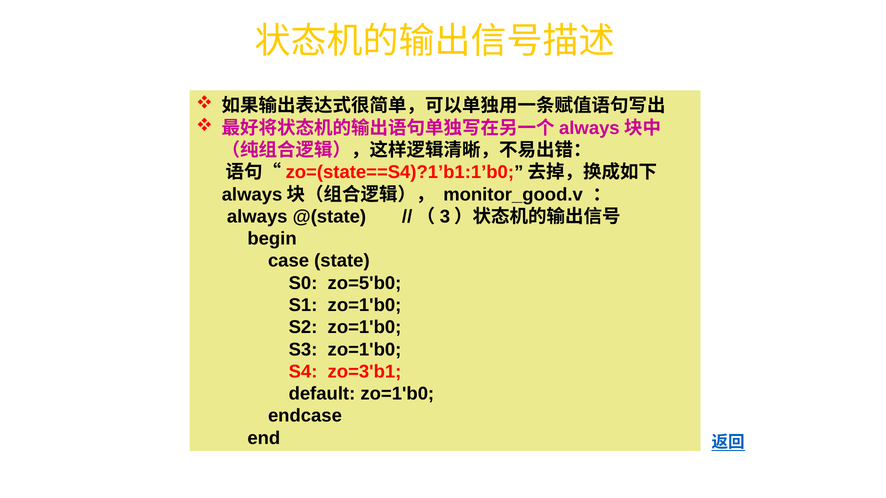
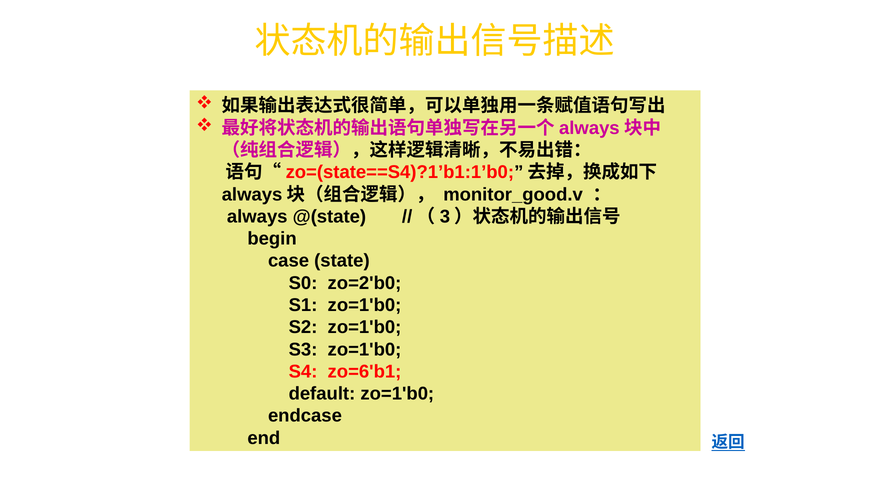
zo=5'b0: zo=5'b0 -> zo=2'b0 (364, 283)
zo=3'b1: zo=3'b1 -> zo=6'b1 (364, 372)
